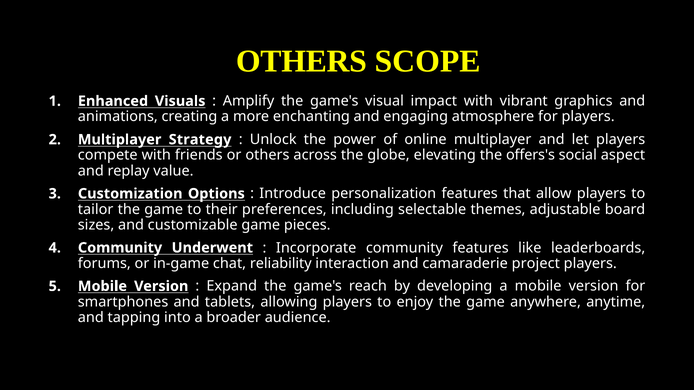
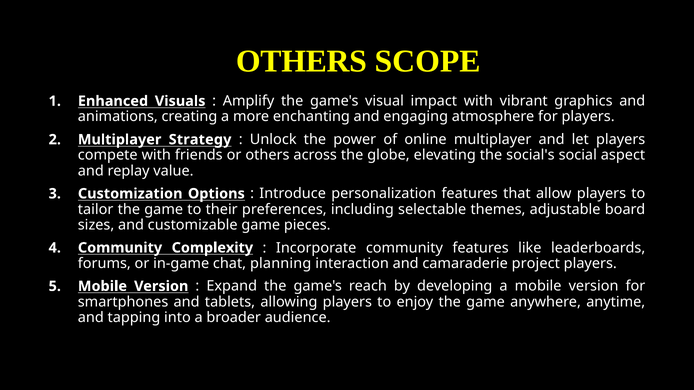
offers's: offers's -> social's (530, 155)
Underwent: Underwent -> Complexity (212, 248)
reliability: reliability -> planning (281, 264)
